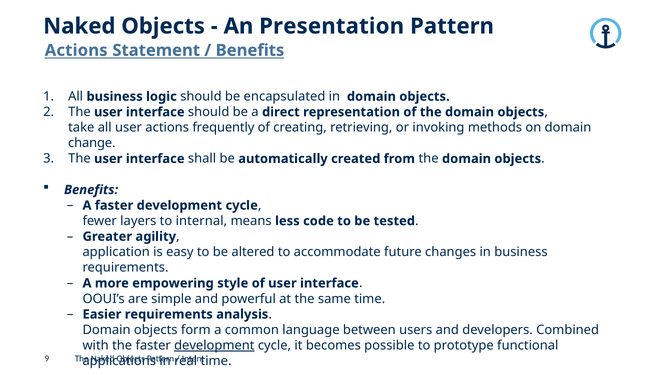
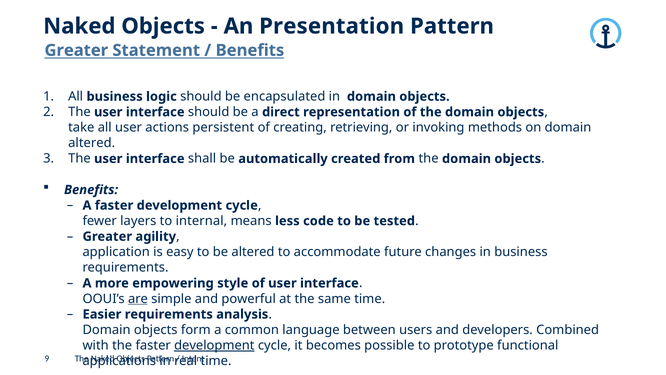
Actions: Actions -> Greater (76, 50)
frequently: frequently -> persistent (223, 128)
change: change -> altered (92, 143)
are underline: none -> present (138, 299)
